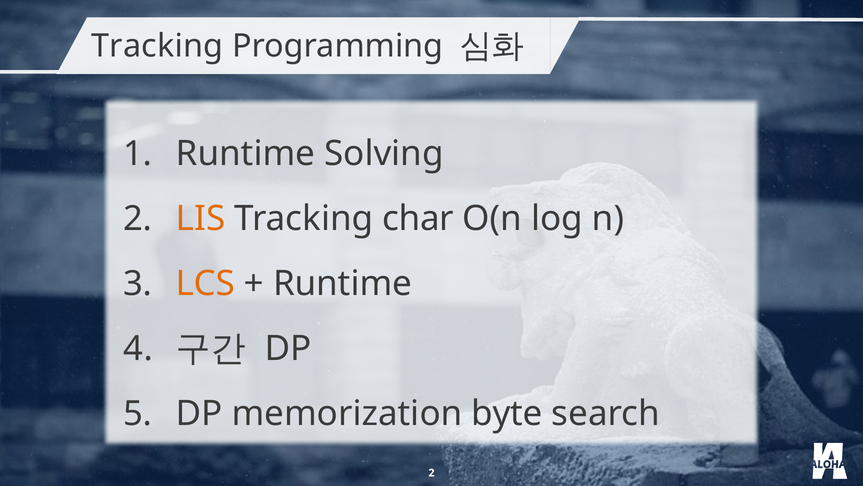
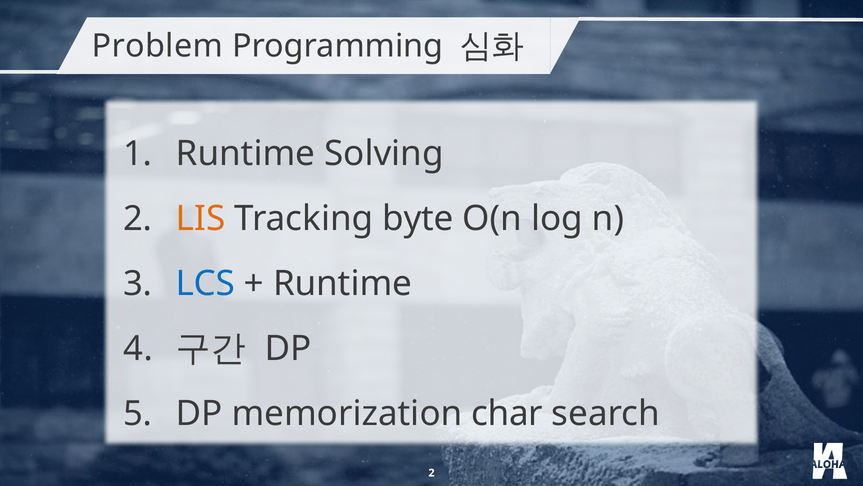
Tracking: Tracking -> Problem (157, 46)
char: char -> byte (418, 218)
LCS colour: orange -> blue (205, 283)
byte: byte -> char (507, 413)
